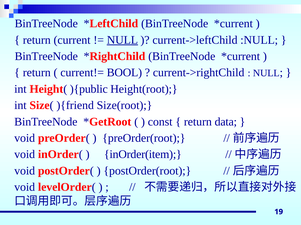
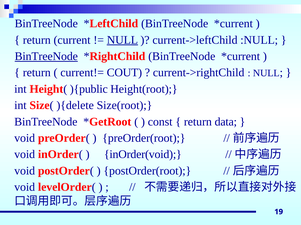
BinTreeNode underline: none -> present (46, 56)
BOOL: BOOL -> COUT (124, 73)
){friend: ){friend -> ){delete (75, 106)
inOrder(item: inOrder(item -> inOrder(void (143, 155)
